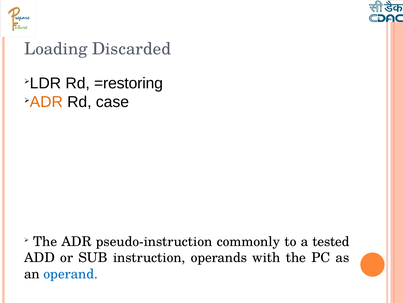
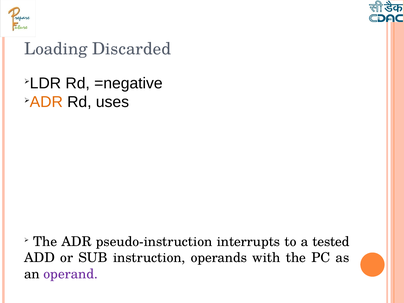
=restoring: =restoring -> =negative (128, 83)
case: case -> uses (112, 102)
commonly: commonly -> interrupts (248, 242)
operand colour: blue -> purple (71, 274)
